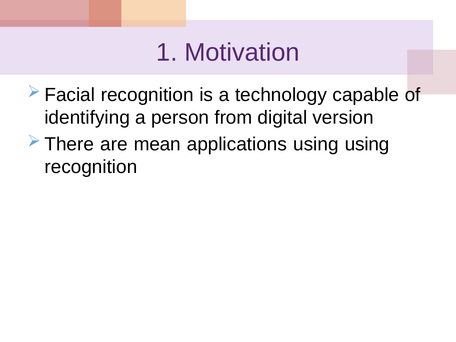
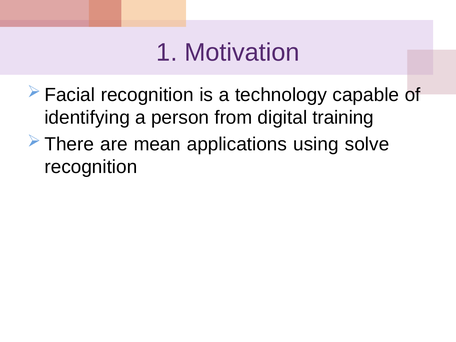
version: version -> training (343, 118)
using using: using -> solve (367, 144)
